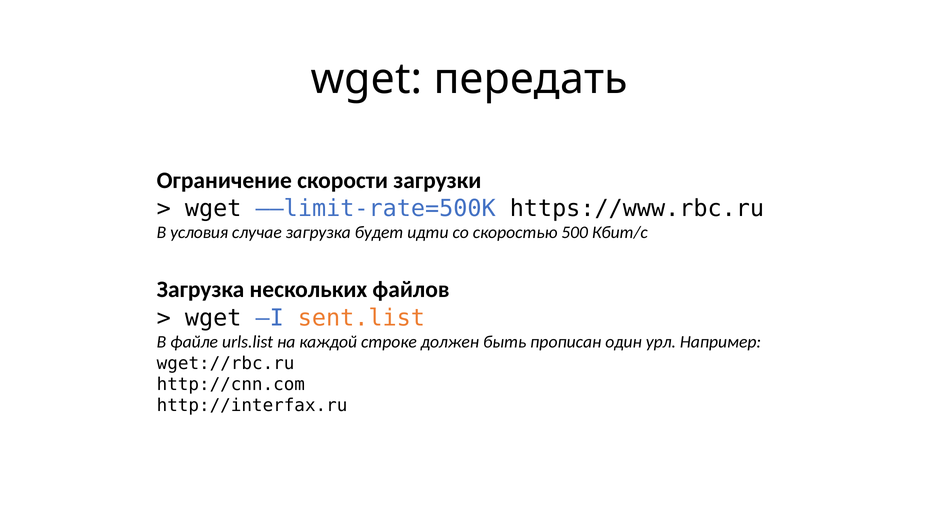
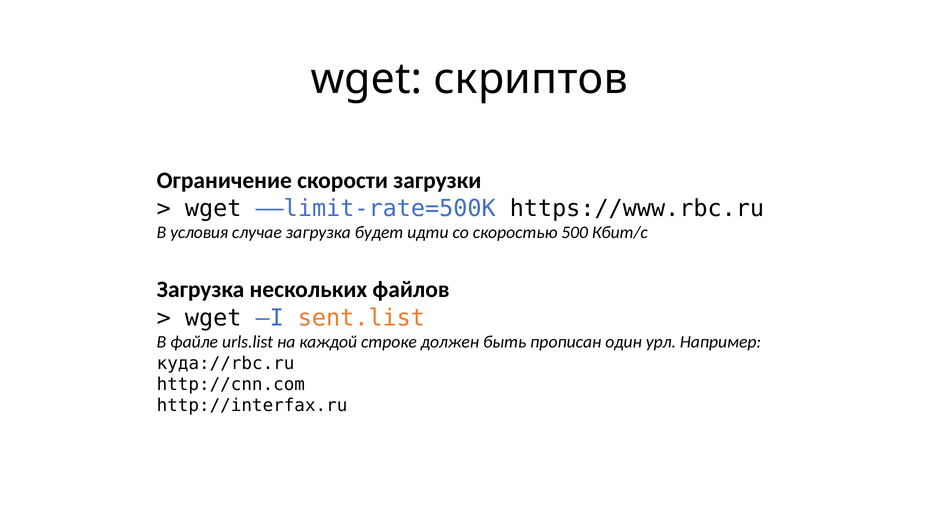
передать: передать -> скриптов (531, 79)
wget://rbc.ru: wget://rbc.ru -> куда://rbc.ru (226, 363)
